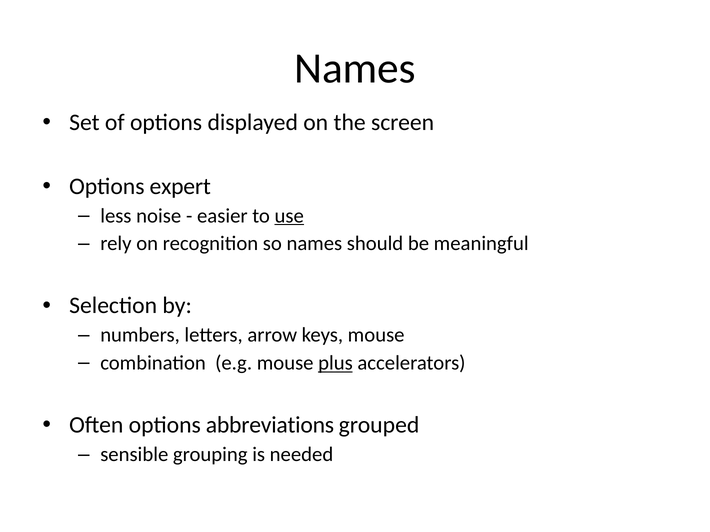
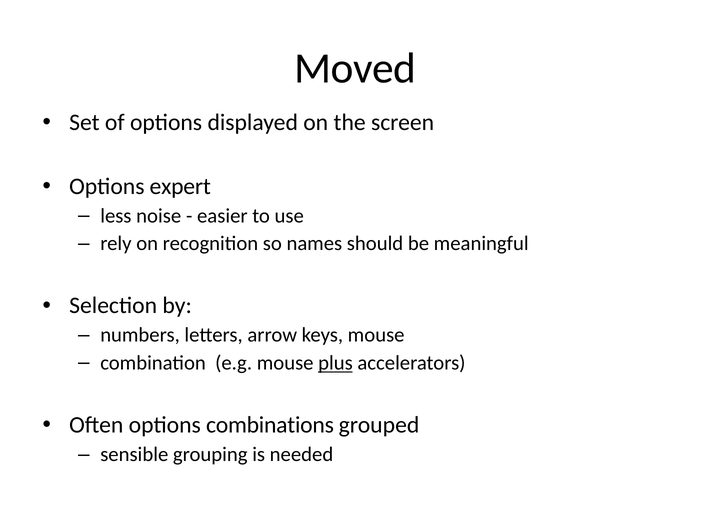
Names: Names -> Moved (355, 69)
use underline: present -> none (289, 216)
abbreviations: abbreviations -> combinations (270, 425)
